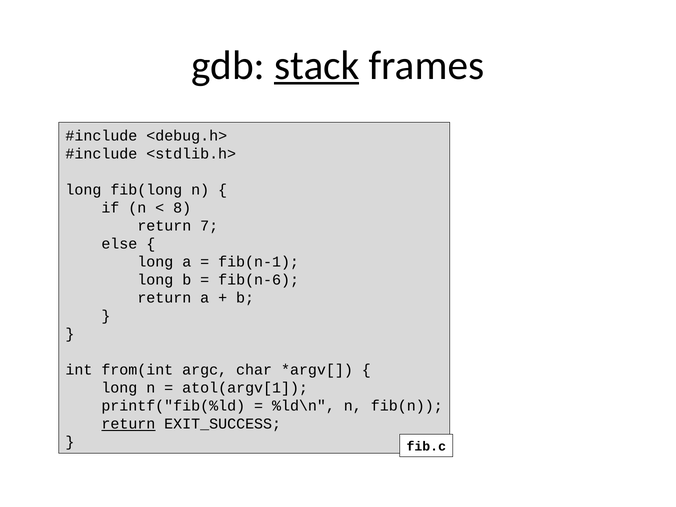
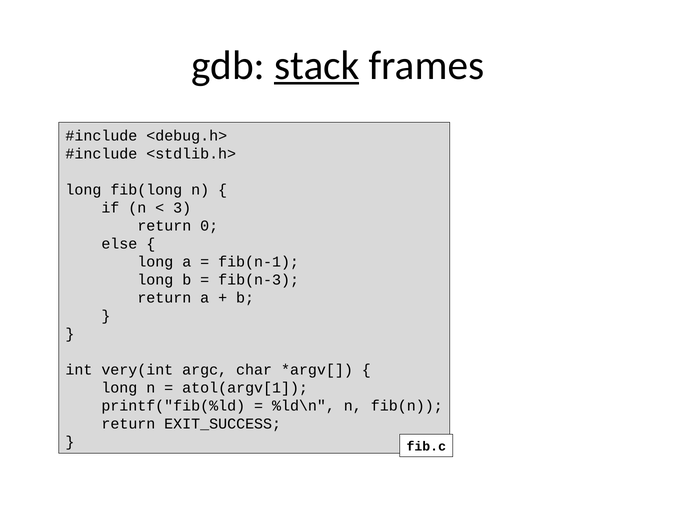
8: 8 -> 3 (182, 208)
7: 7 -> 0 (209, 226)
fib(n-6: fib(n-6 -> fib(n-3 (259, 280)
from(int: from(int -> very(int (137, 370)
return underline: present -> none (128, 424)
